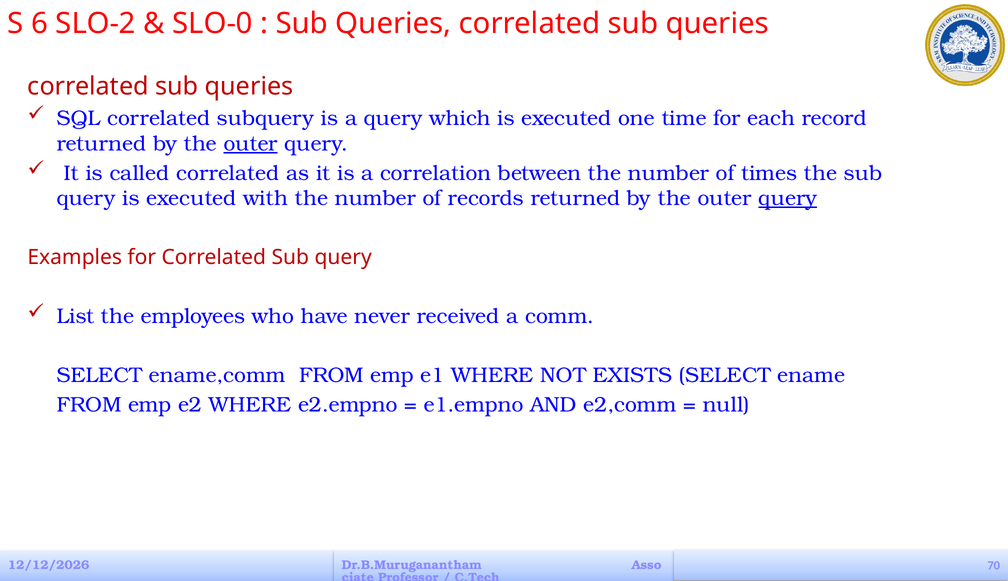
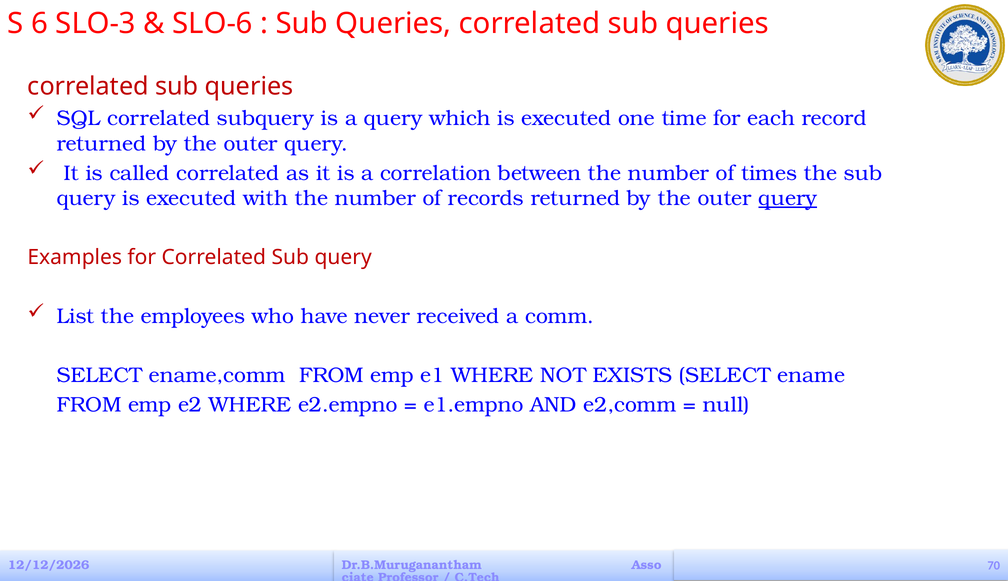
SLO-2: SLO-2 -> SLO-3 (96, 23)
SLO-0: SLO-0 -> SLO-6 (213, 23)
outer underline: present -> none (251, 144)
